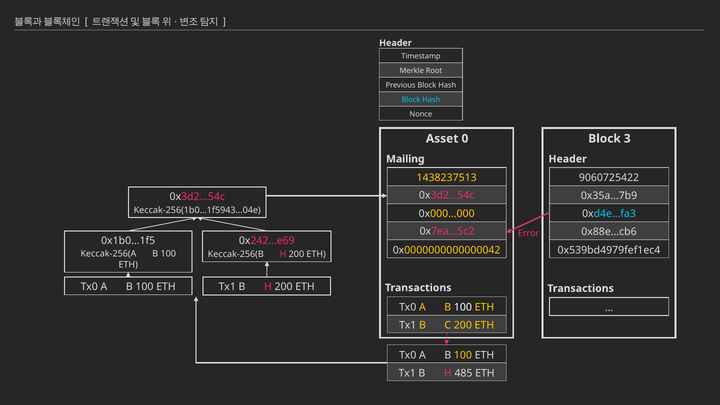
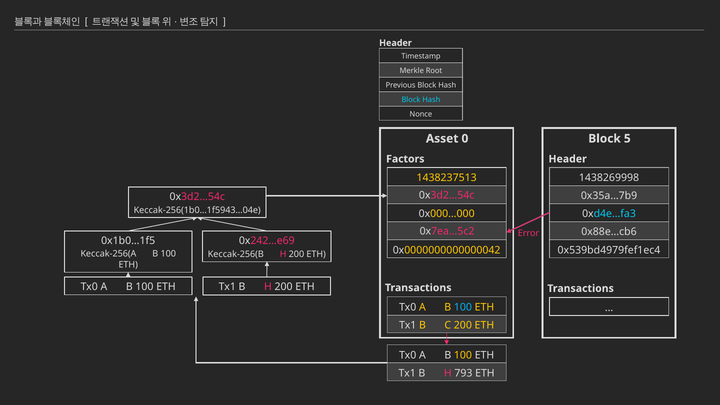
3: 3 -> 5 (627, 139)
Mailing: Mailing -> Factors (405, 159)
9060725422: 9060725422 -> 1438269998 (609, 178)
100 colour: white -> light blue (463, 307)
485: 485 -> 793 (463, 373)
